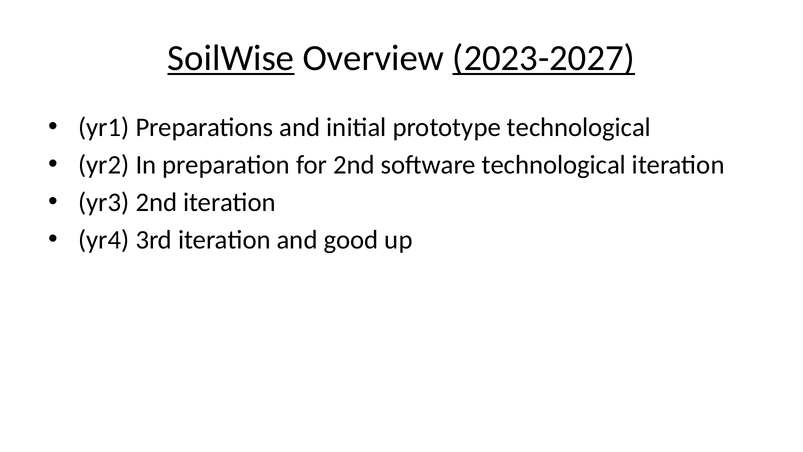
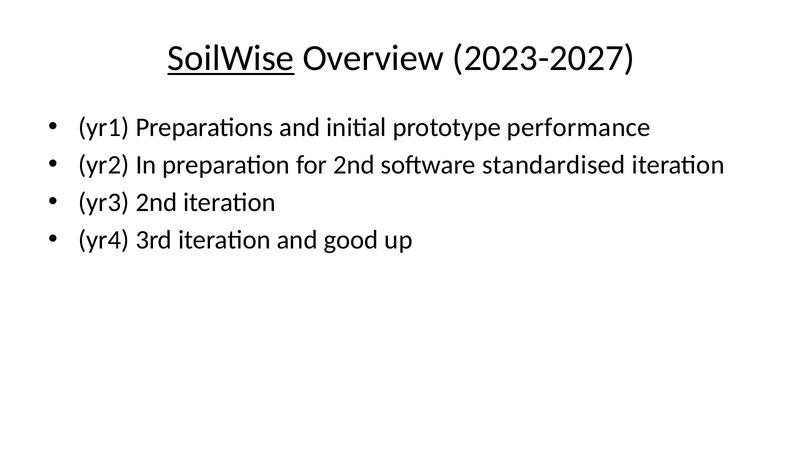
2023-2027 underline: present -> none (544, 58)
prototype technological: technological -> performance (579, 127)
software technological: technological -> standardised (554, 165)
